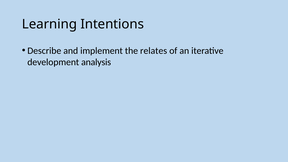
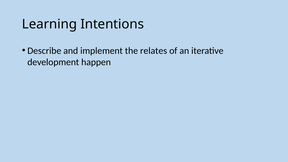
analysis: analysis -> happen (96, 62)
